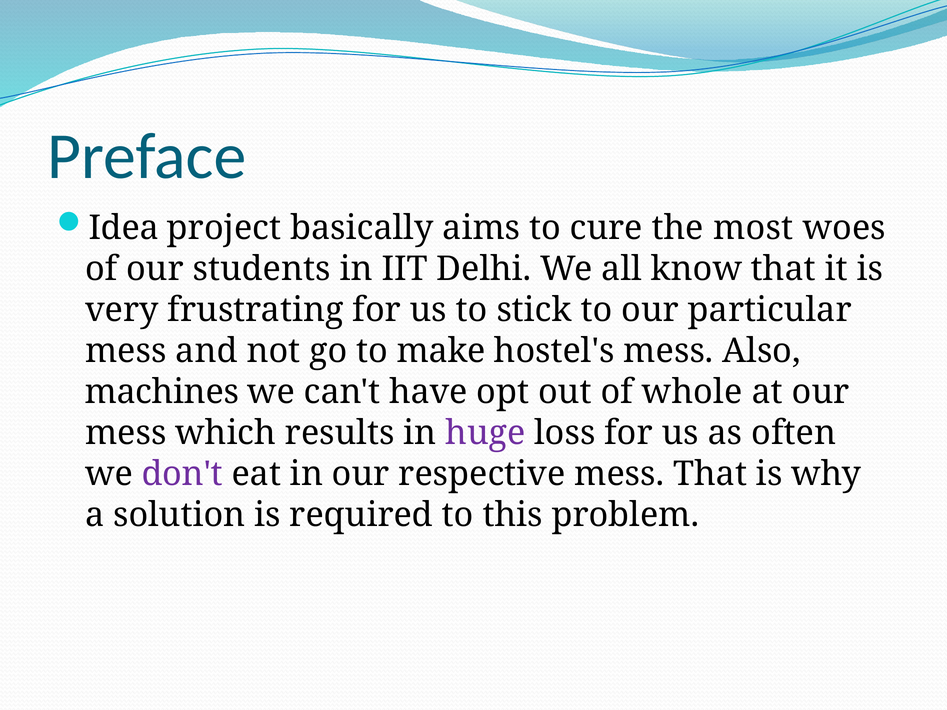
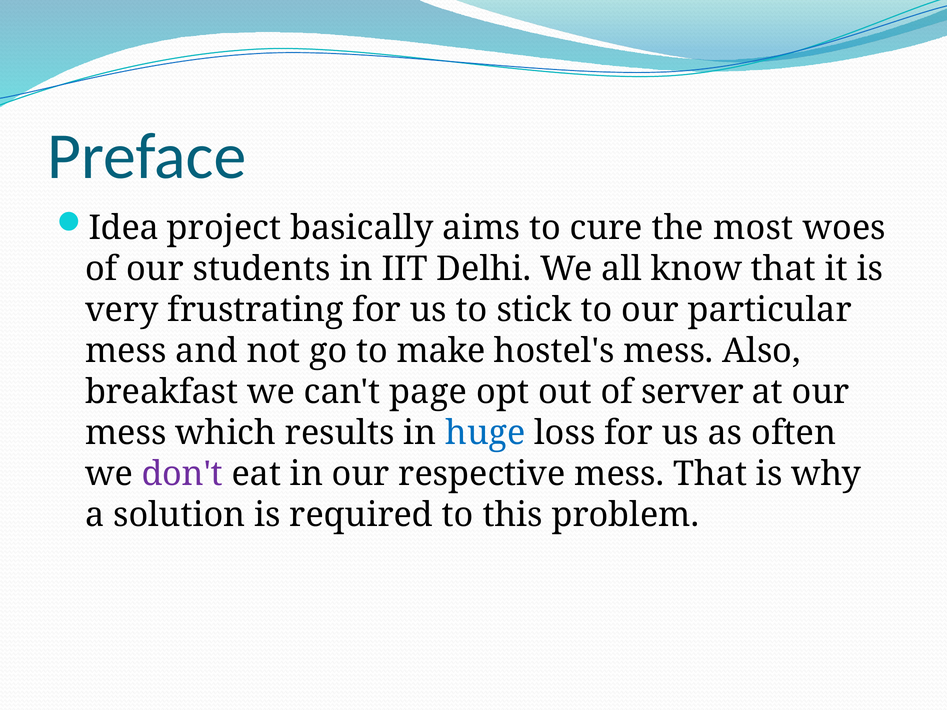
machines: machines -> breakfast (162, 392)
have: have -> page (428, 392)
whole: whole -> server (693, 392)
huge colour: purple -> blue (485, 433)
